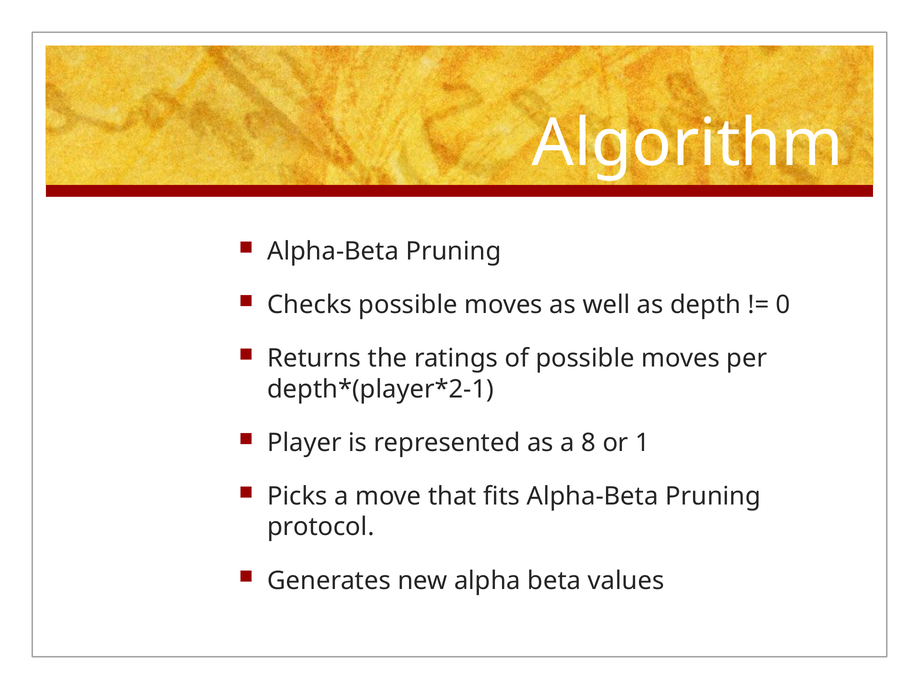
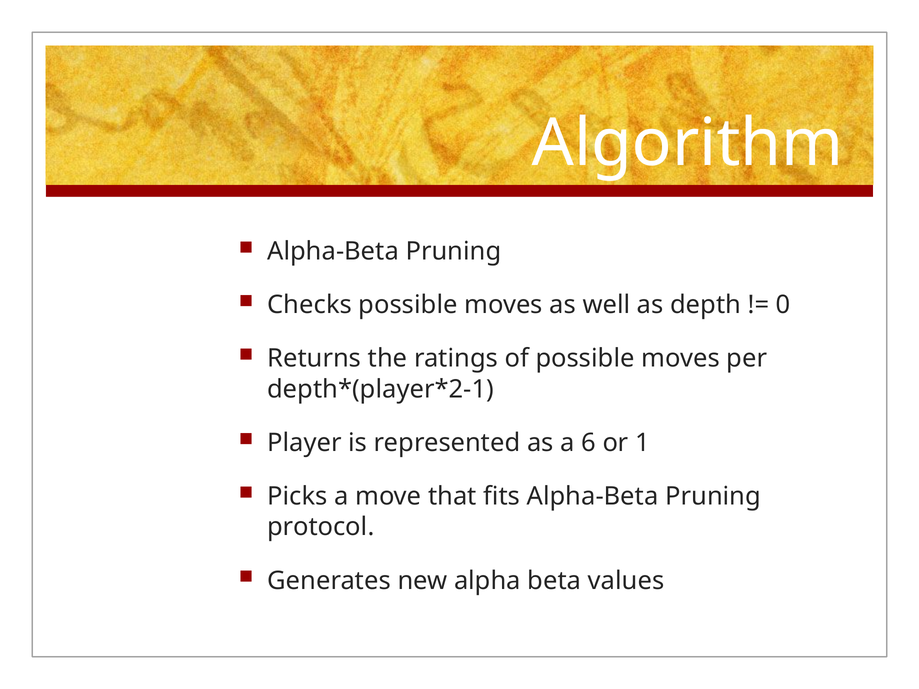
8: 8 -> 6 (589, 443)
